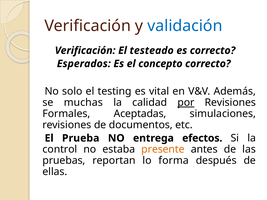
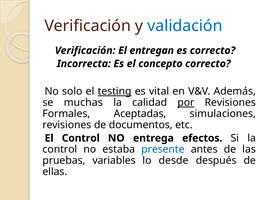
testeado: testeado -> entregan (152, 51)
Esperados: Esperados -> Incorrecta (84, 64)
testing underline: none -> present (115, 91)
El Prueba: Prueba -> Control (81, 138)
presente colour: orange -> blue (163, 150)
reportan: reportan -> variables (114, 161)
forma: forma -> desde (174, 161)
